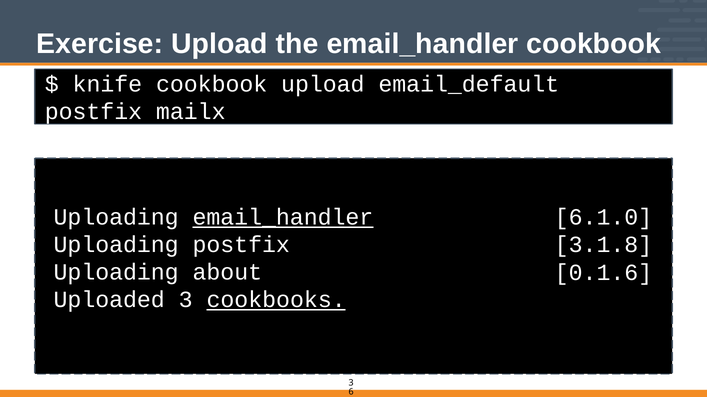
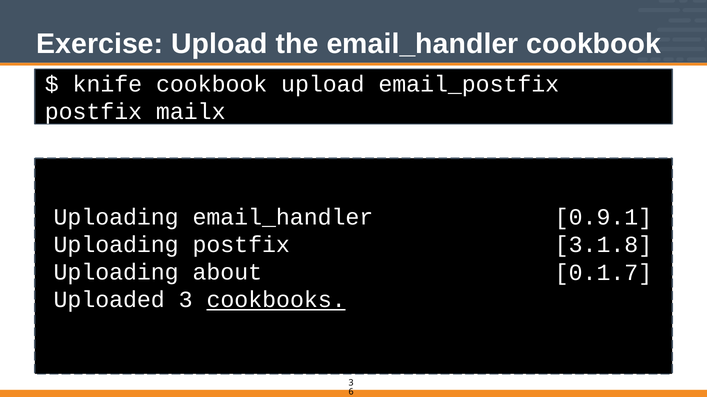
email_default: email_default -> email_postfix (469, 84)
email_handler underline: present -> none (283, 217)
6.1.0: 6.1.0 -> 0.9.1 (603, 218)
0.1.6: 0.1.6 -> 0.1.7 (603, 273)
